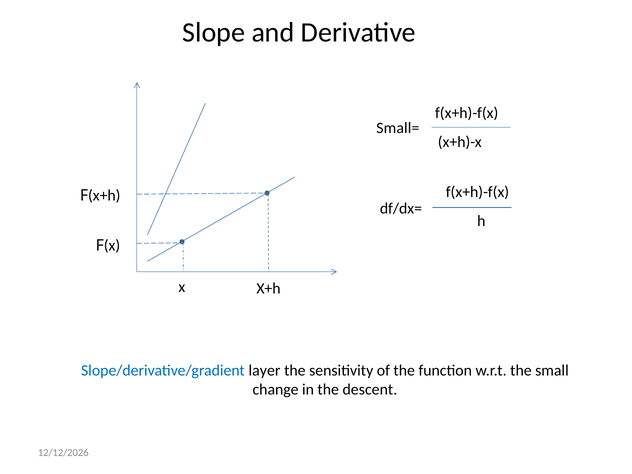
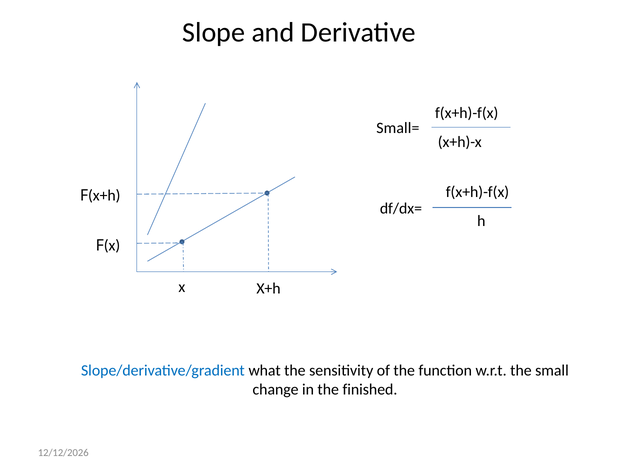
layer: layer -> what (265, 371)
descent: descent -> finished (370, 390)
